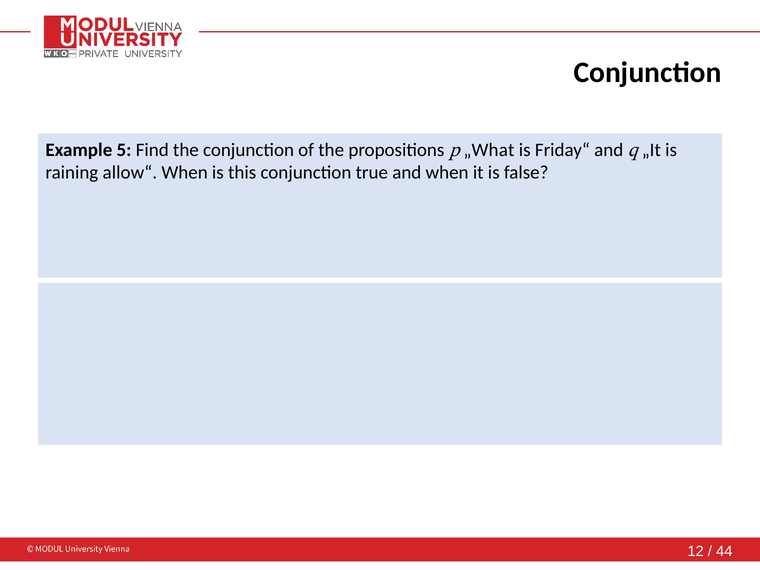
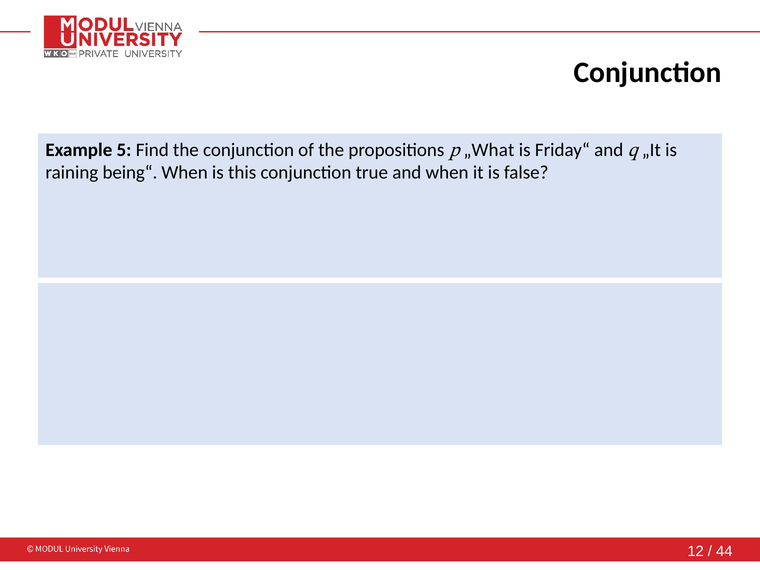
allow“: allow“ -> being“ (130, 173)
